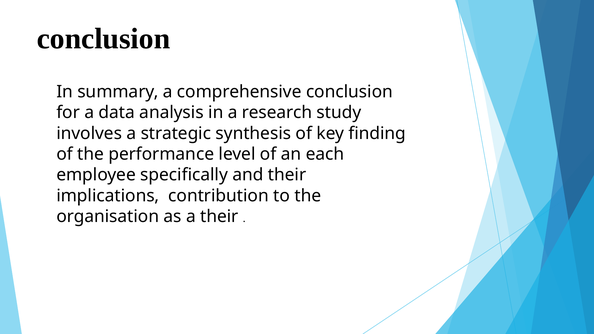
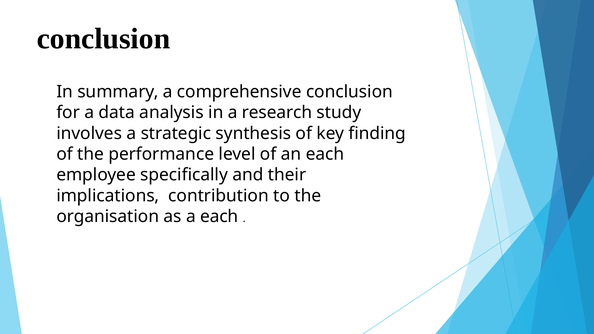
a their: their -> each (219, 217)
